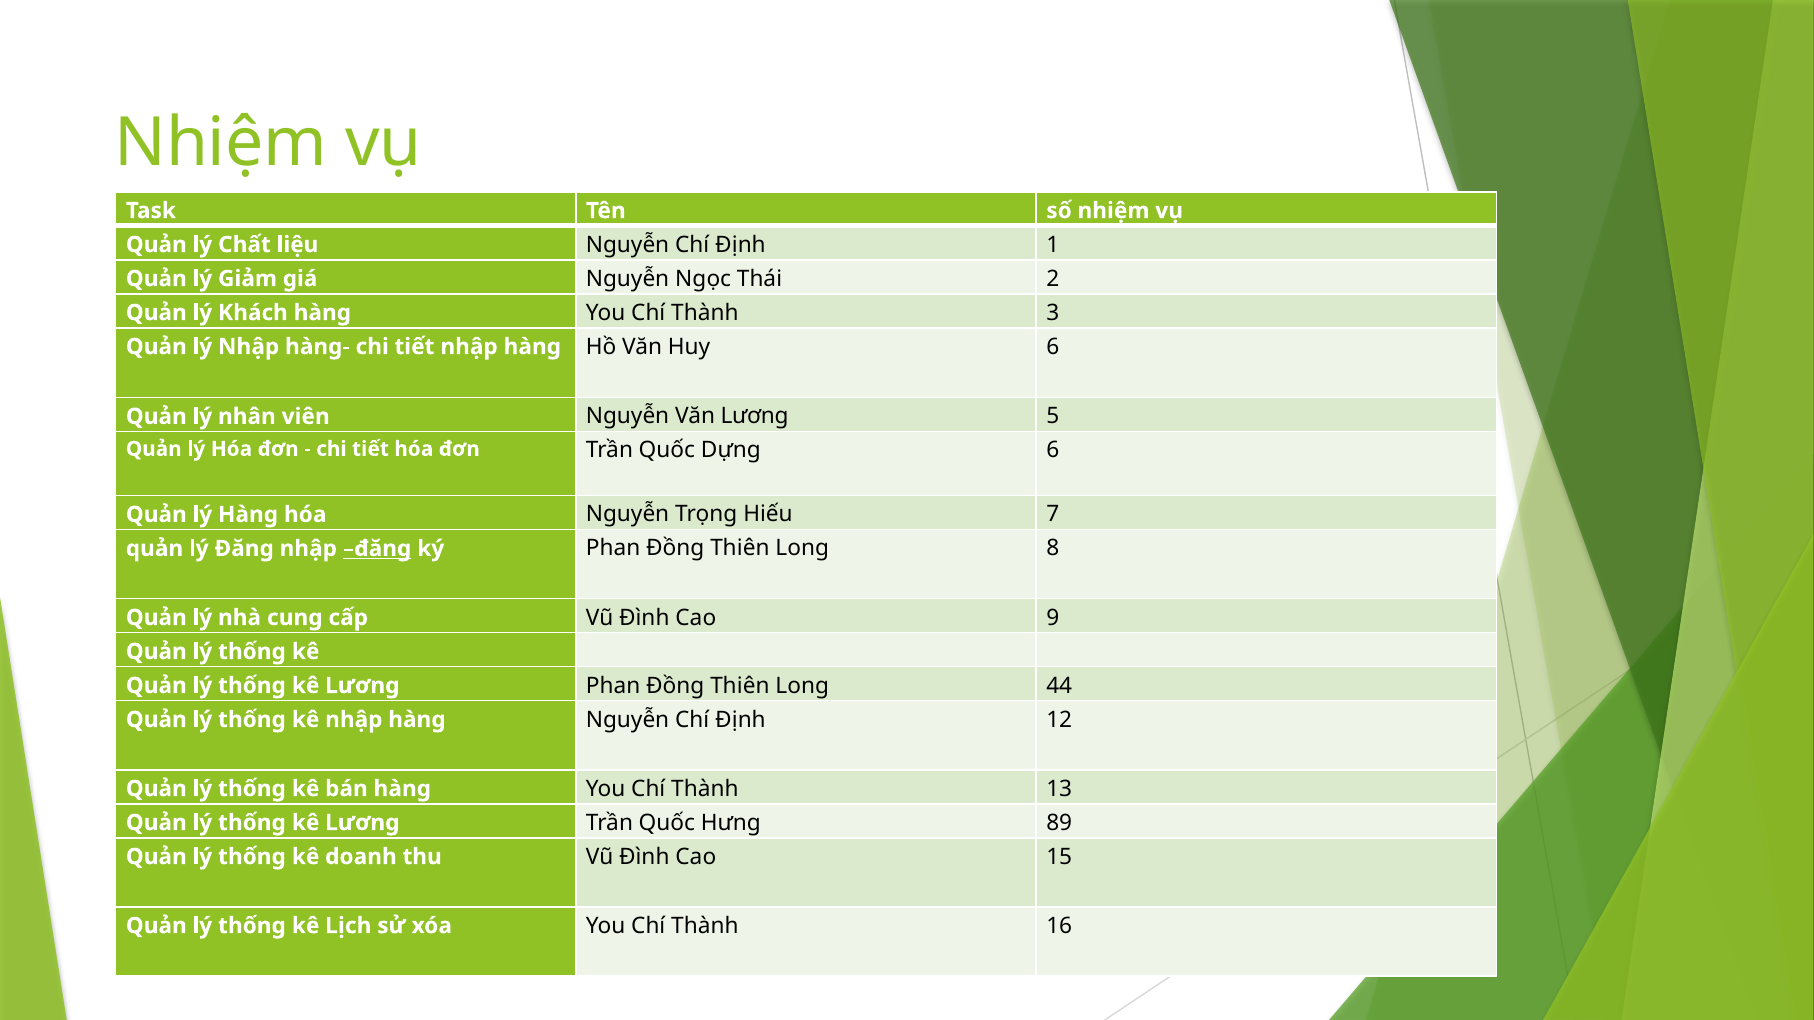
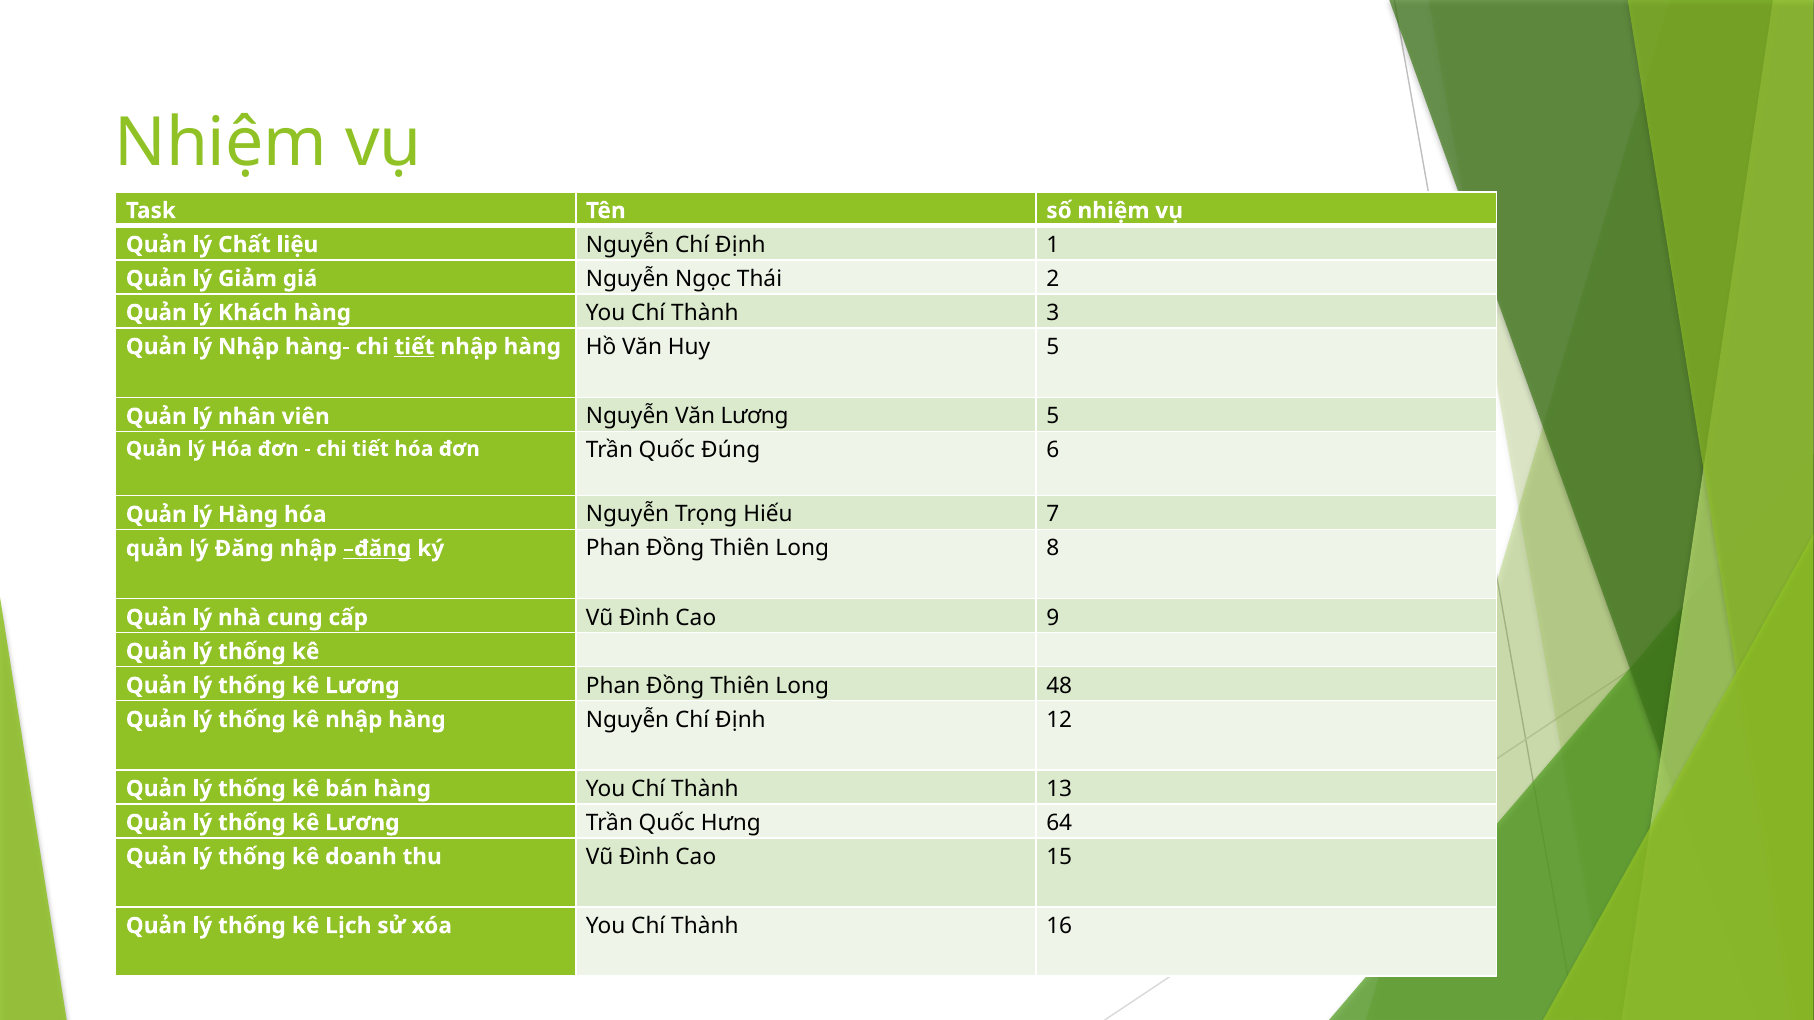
tiết underline: none -> present (414, 347)
Huy 6: 6 -> 5 (1053, 347)
Dựng: Dựng -> Đúng (731, 451)
44: 44 -> 48 (1059, 686)
89: 89 -> 64 (1059, 823)
